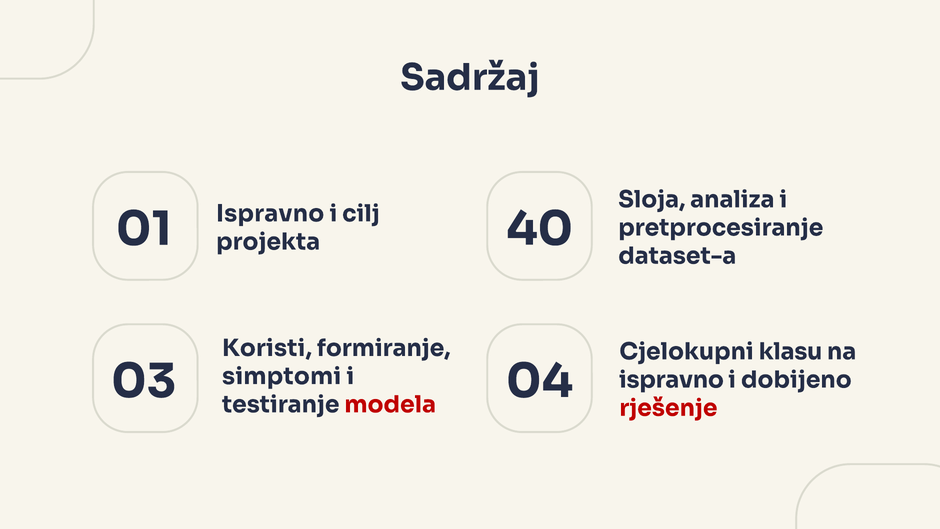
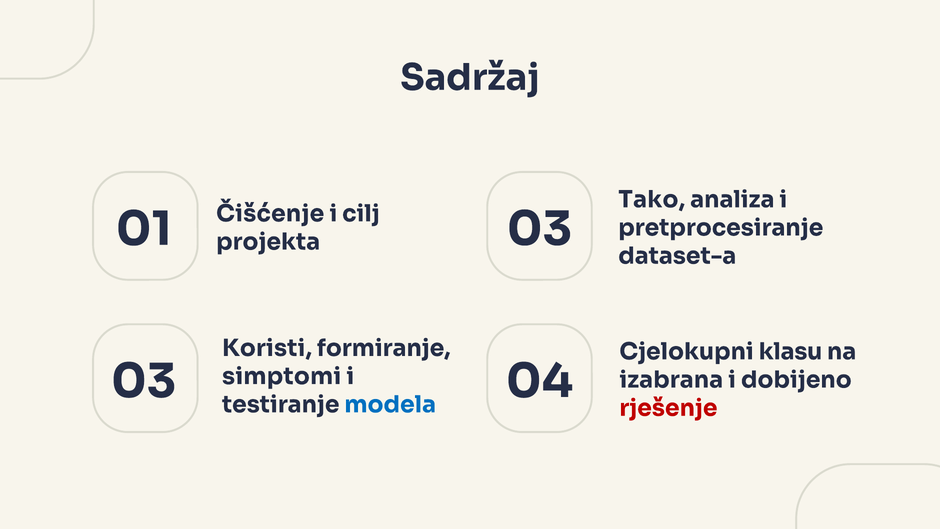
Sloja: Sloja -> Tako (652, 199)
Ispravno: Ispravno -> Čišćenje (270, 214)
01 40: 40 -> 03 (540, 229)
ispravno: ispravno -> izabrana (671, 380)
modela colour: red -> blue (390, 404)
